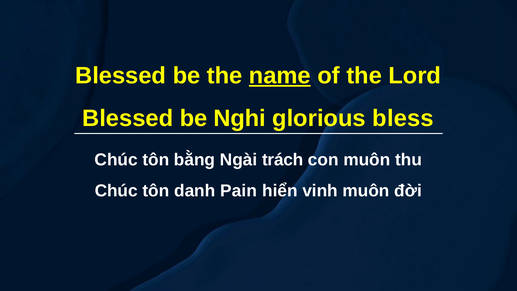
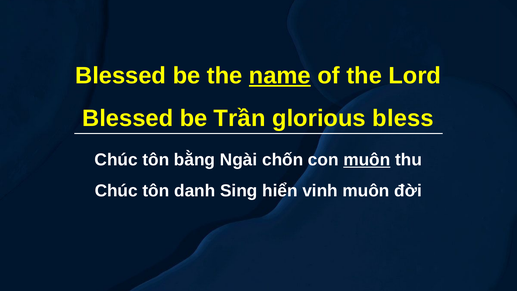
Nghi: Nghi -> Trần (240, 118)
trách: trách -> chốn (283, 160)
muôn underline: none -> present (367, 160)
Pain: Pain -> Sing (239, 191)
